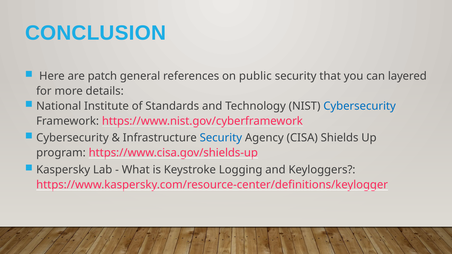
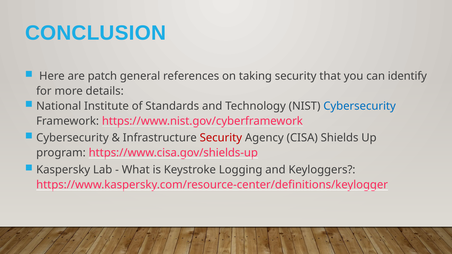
public: public -> taking (255, 76)
layered: layered -> identify (407, 76)
Security colour: blue -> red (221, 138)
